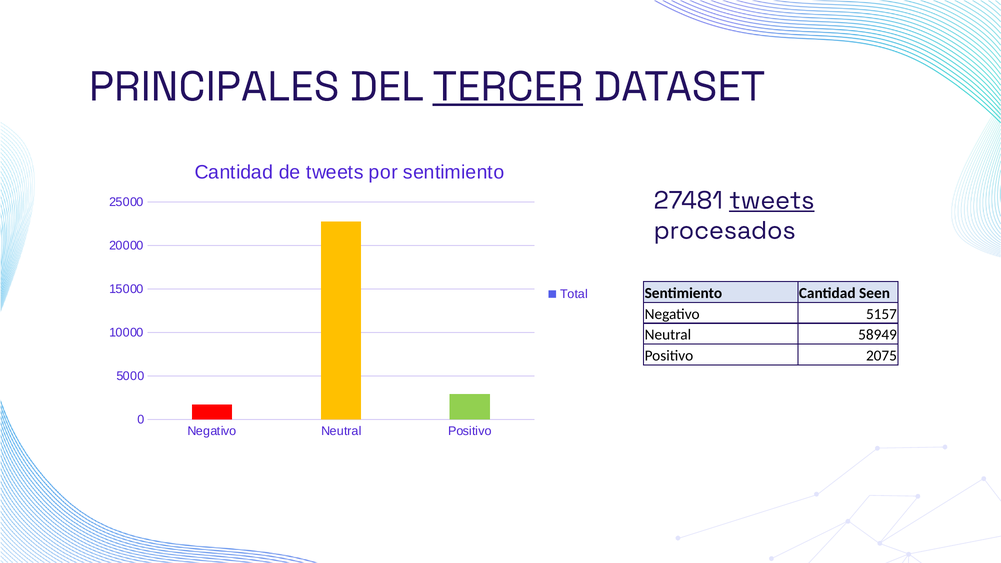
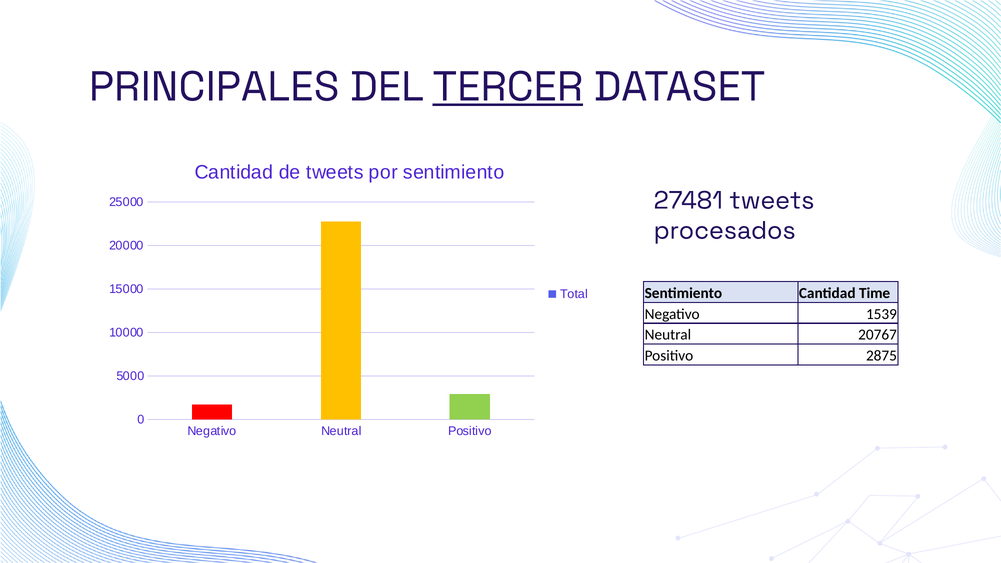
tweets underline: present -> none (772, 200)
Seen: Seen -> Time (875, 293)
5157: 5157 -> 1539 (881, 314)
58949: 58949 -> 20767 (878, 335)
2075: 2075 -> 2875 (881, 356)
